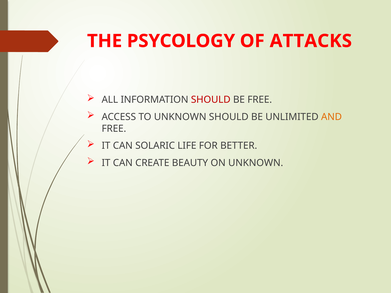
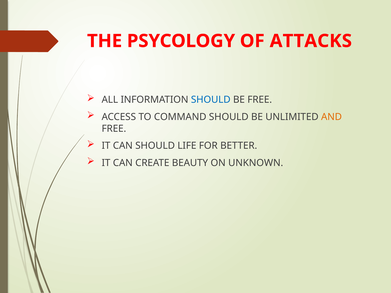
SHOULD colour: red -> blue (211, 100)
TO UNKNOWN: UNKNOWN -> COMMAND (180, 117)
CAN SOLARIC: SOLARIC -> SHOULD (155, 146)
